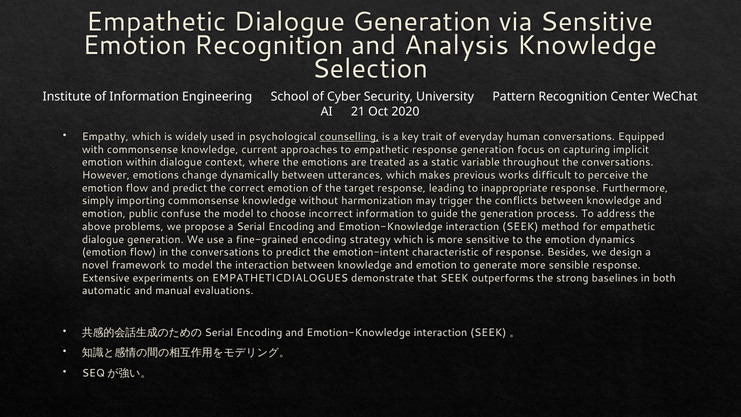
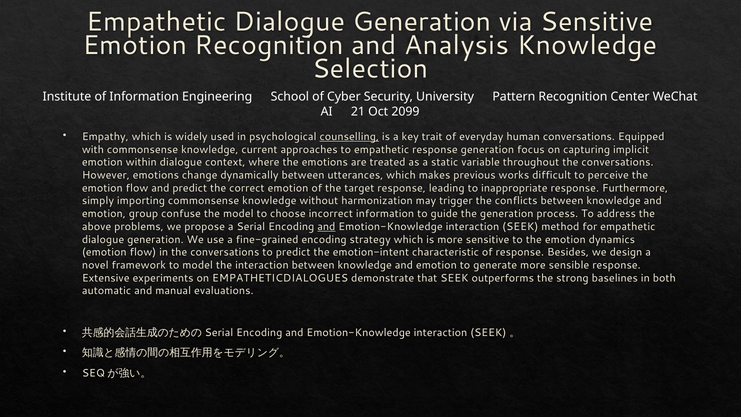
2020: 2020 -> 2099 (405, 111)
public: public -> group (143, 214)
and underline: none -> present (326, 226)
